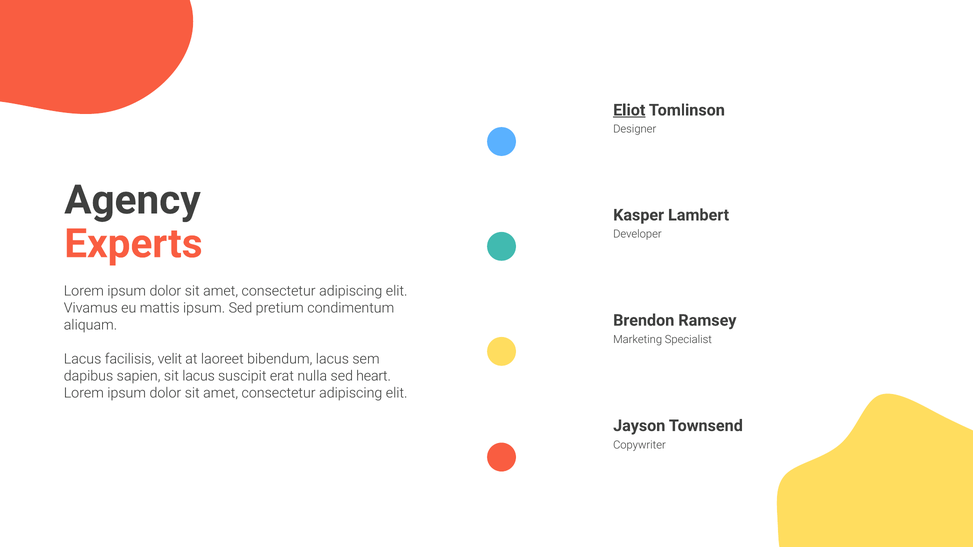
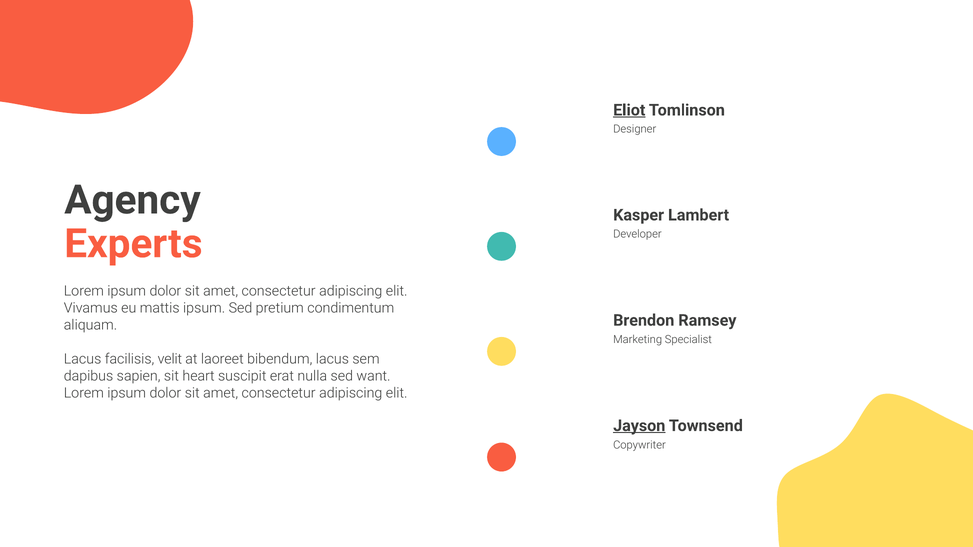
sit lacus: lacus -> heart (199, 376)
heart: heart -> want (373, 376)
Jayson underline: none -> present (639, 426)
